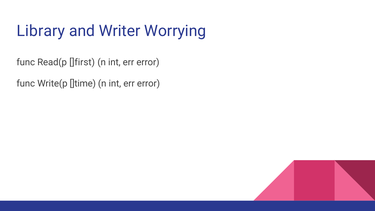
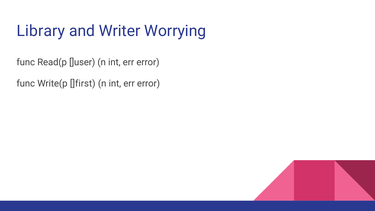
]first: ]first -> ]user (82, 62)
]time: ]time -> ]first (83, 83)
